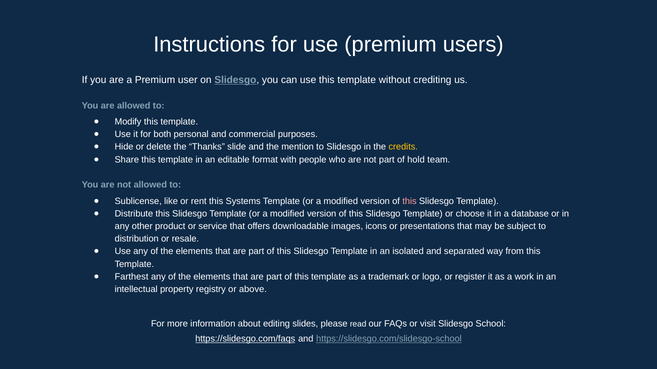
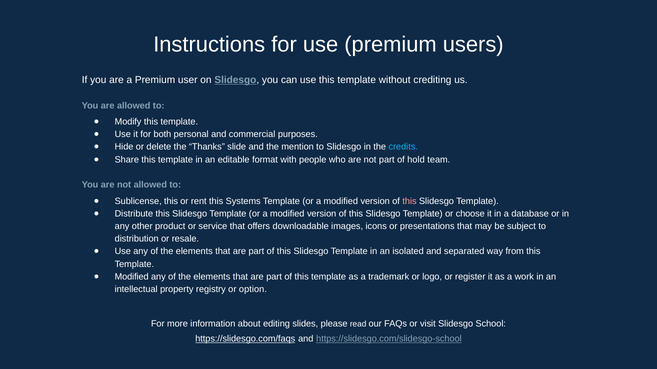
credits colour: yellow -> light blue (403, 147)
Sublicense like: like -> this (171, 201)
Farthest: Farthest -> Modified (132, 277)
above: above -> option (253, 290)
